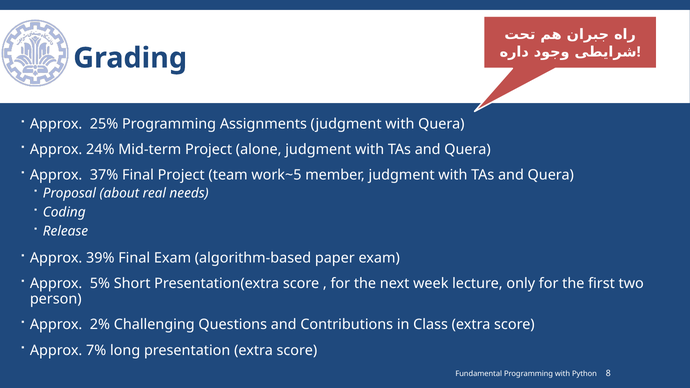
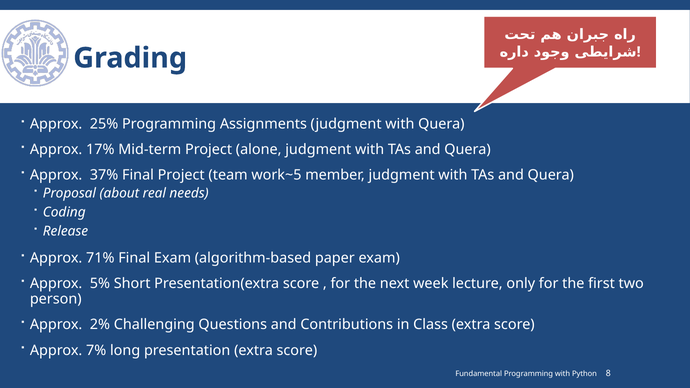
24%: 24% -> 17% (100, 150)
39%: 39% -> 71% (100, 258)
